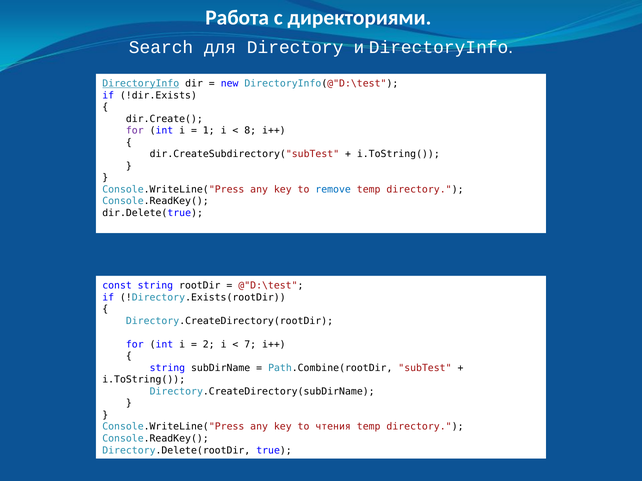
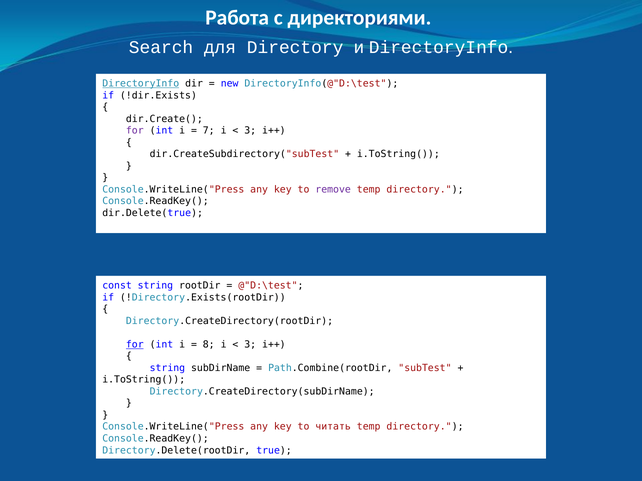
1: 1 -> 7 (209, 131)
8: 8 -> 3 (250, 131)
remove colour: blue -> purple (333, 190)
for underline: none -> present (135, 345)
2: 2 -> 8 (209, 345)
7: 7 -> 3 (250, 345)
чтения: чтения -> читать (333, 427)
